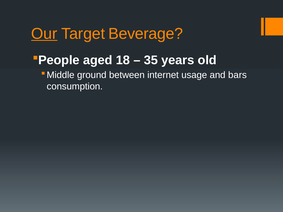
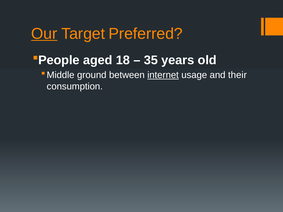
Beverage: Beverage -> Preferred (146, 34)
internet underline: none -> present (163, 75)
bars: bars -> their (237, 75)
